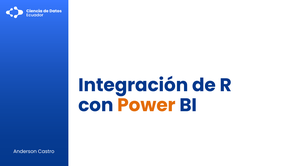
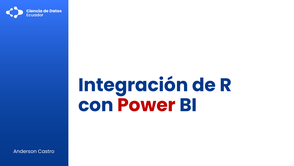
Power colour: orange -> red (146, 105)
